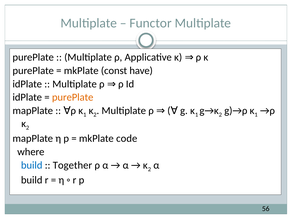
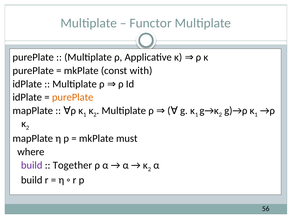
have: have -> with (141, 71)
code: code -> must (127, 138)
build colour: blue -> purple (32, 165)
